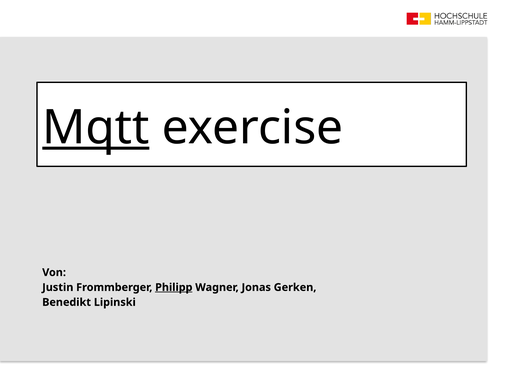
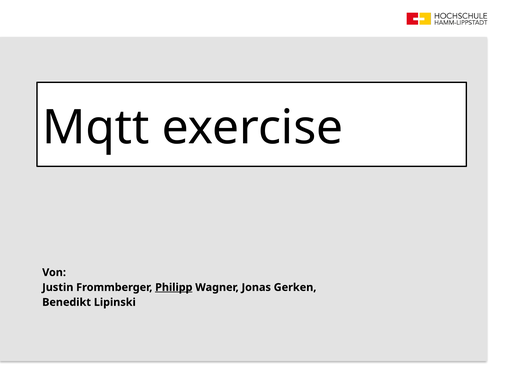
Mqtt underline: present -> none (96, 127)
